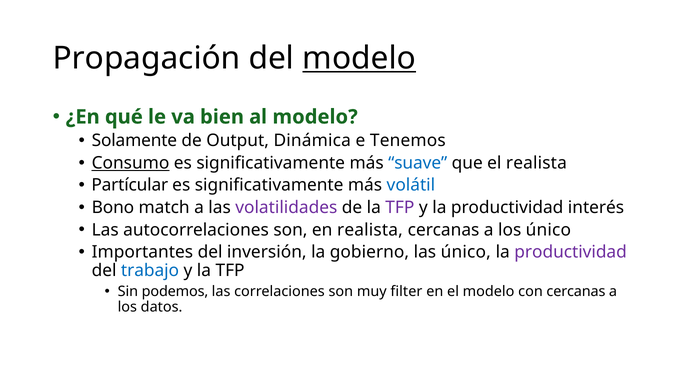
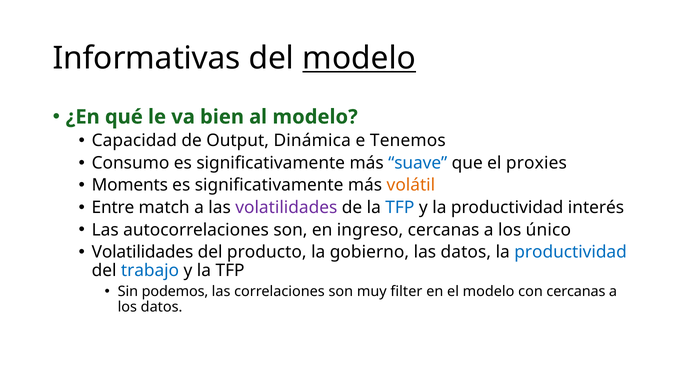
Propagación: Propagación -> Informativas (147, 58)
Solamente: Solamente -> Capacidad (134, 141)
Consumo underline: present -> none (131, 163)
el realista: realista -> proxies (536, 163)
Partícular: Partícular -> Moments (130, 185)
volátil colour: blue -> orange (411, 185)
Bono: Bono -> Entre (113, 208)
TFP colour: purple -> blue (400, 208)
en realista: realista -> ingreso (370, 230)
Importantes: Importantes -> Volatilidades (142, 252)
inversión: inversión -> producto (267, 252)
las único: único -> datos (466, 252)
productividad colour: purple -> blue (571, 252)
